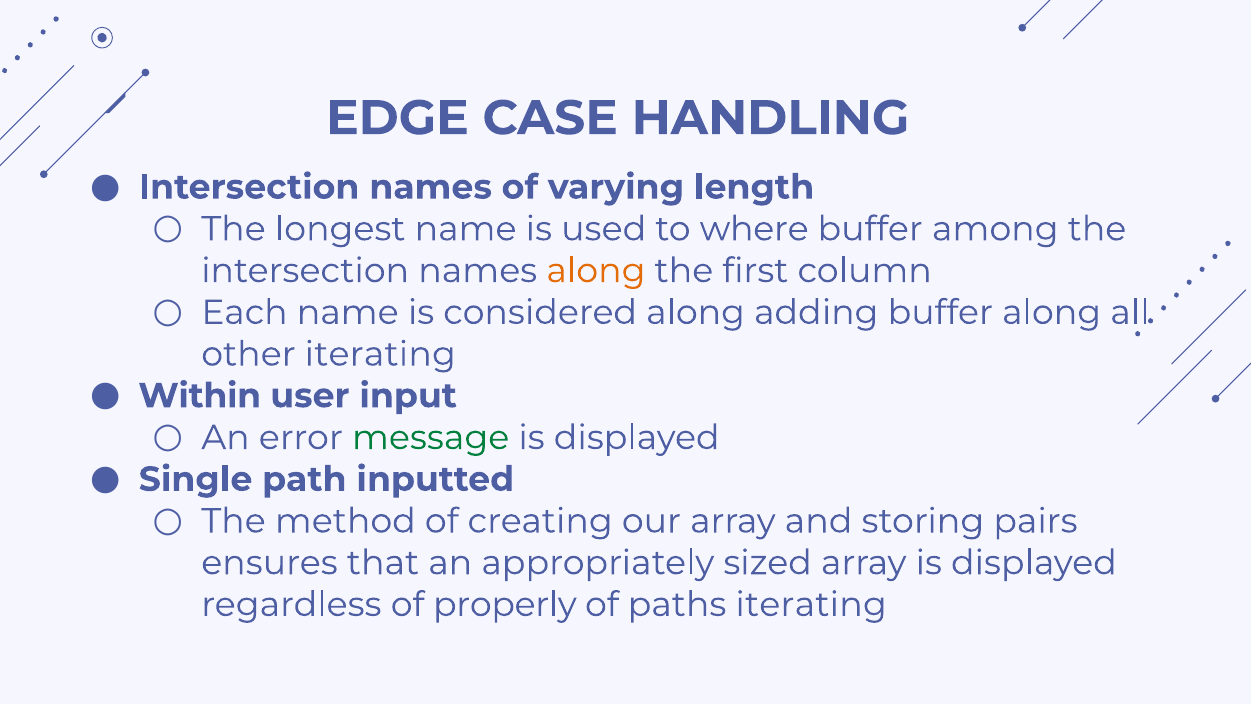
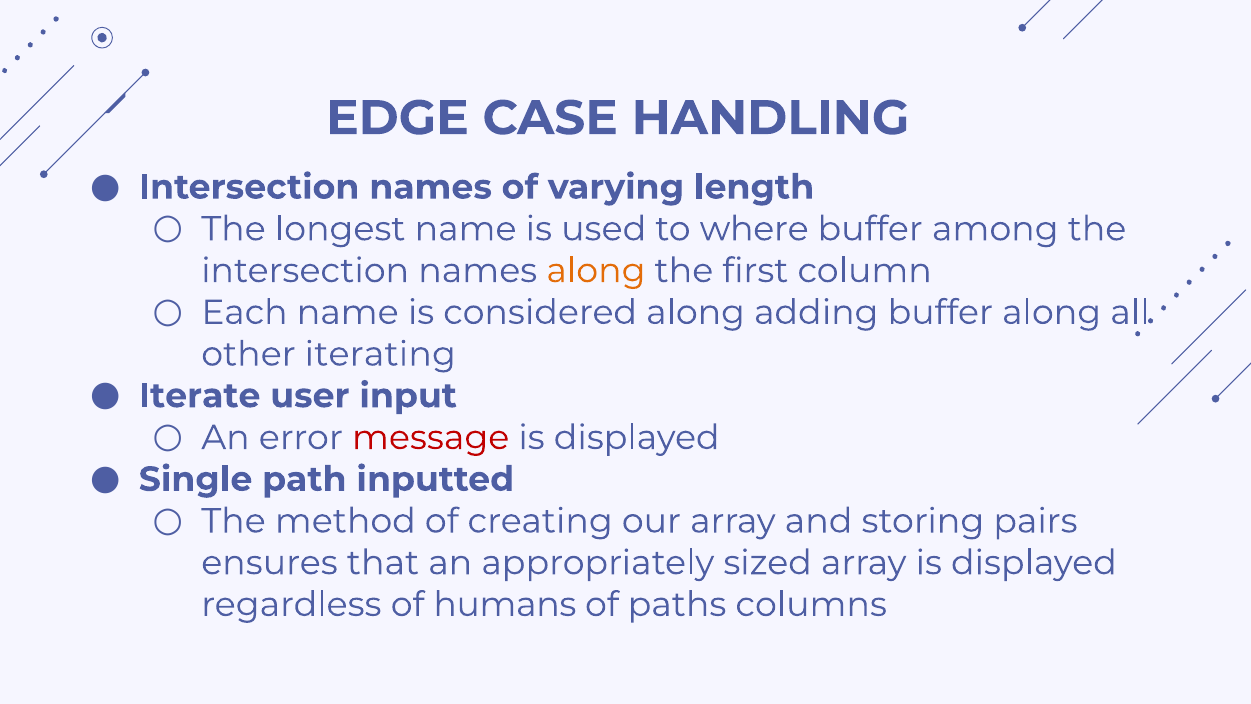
Within: Within -> Iterate (200, 396)
message colour: green -> red (431, 437)
properly: properly -> humans (505, 604)
paths iterating: iterating -> columns (811, 604)
